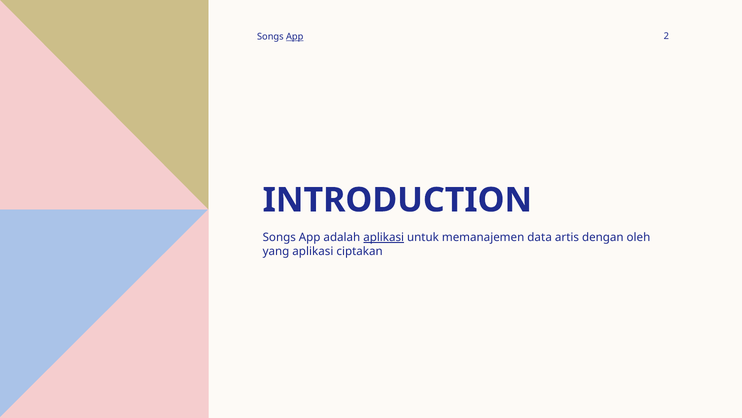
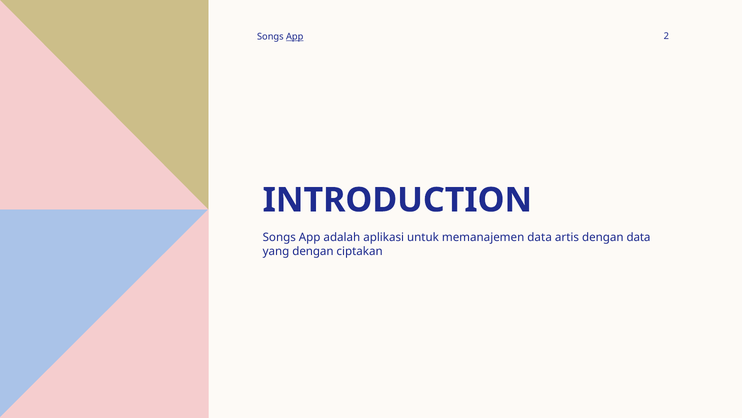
aplikasi underline: present -> none (384, 237)
dengan oleh: oleh -> data (638, 237)
yang aplikasi: aplikasi -> dengan (313, 251)
